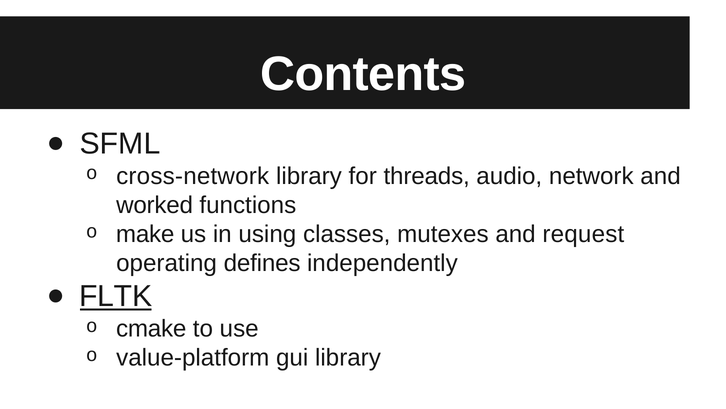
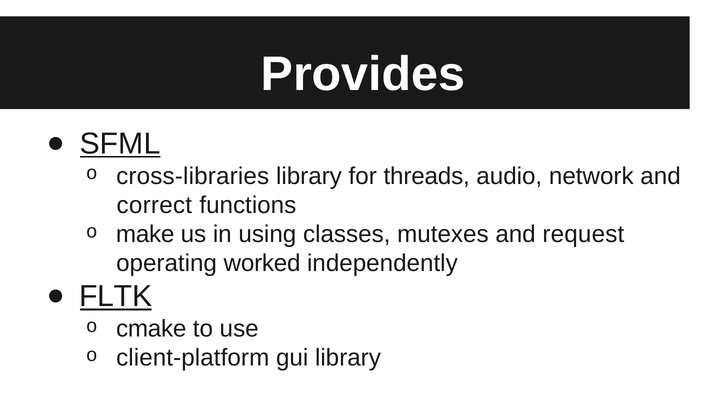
Contents: Contents -> Provides (363, 74)
SFML underline: none -> present (120, 143)
cross-network: cross-network -> cross-libraries (193, 176)
worked: worked -> correct (154, 205)
defines: defines -> worked (262, 263)
value-platform: value-platform -> client-platform (193, 357)
